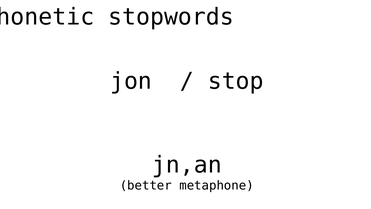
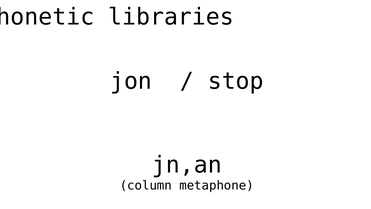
stopwords: stopwords -> libraries (171, 17)
better: better -> column (146, 185)
